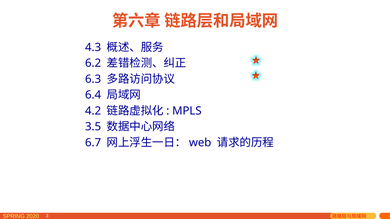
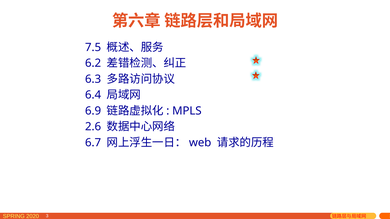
4.3: 4.3 -> 7.5 (93, 47)
4.2: 4.2 -> 6.9 (93, 111)
3.5: 3.5 -> 2.6 (93, 127)
